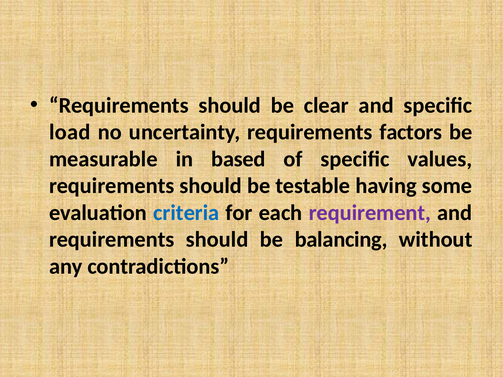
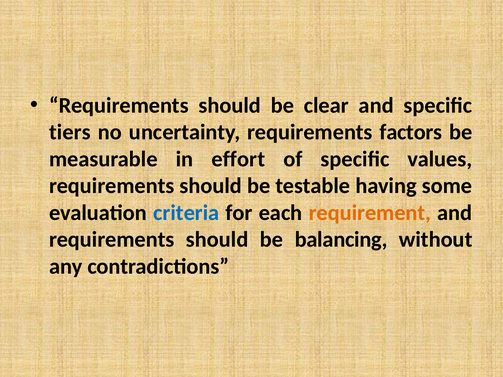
load: load -> tiers (70, 132)
based: based -> effort (238, 159)
requirement colour: purple -> orange (370, 213)
